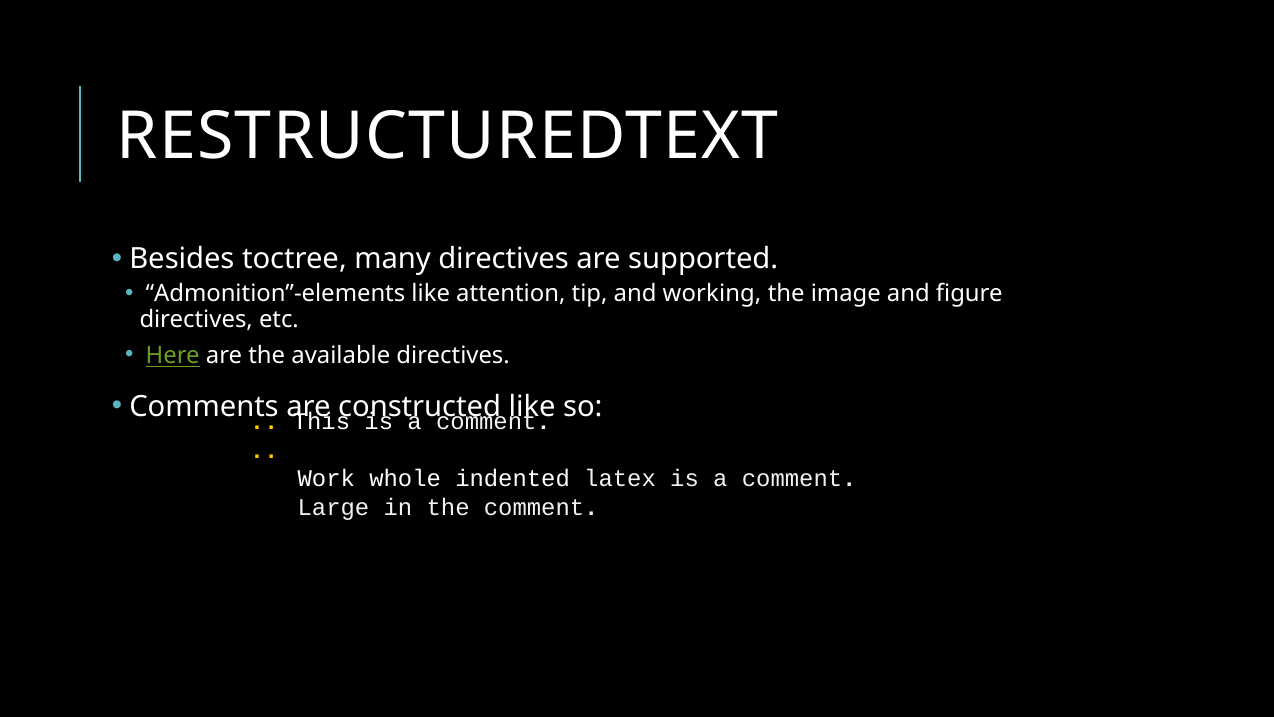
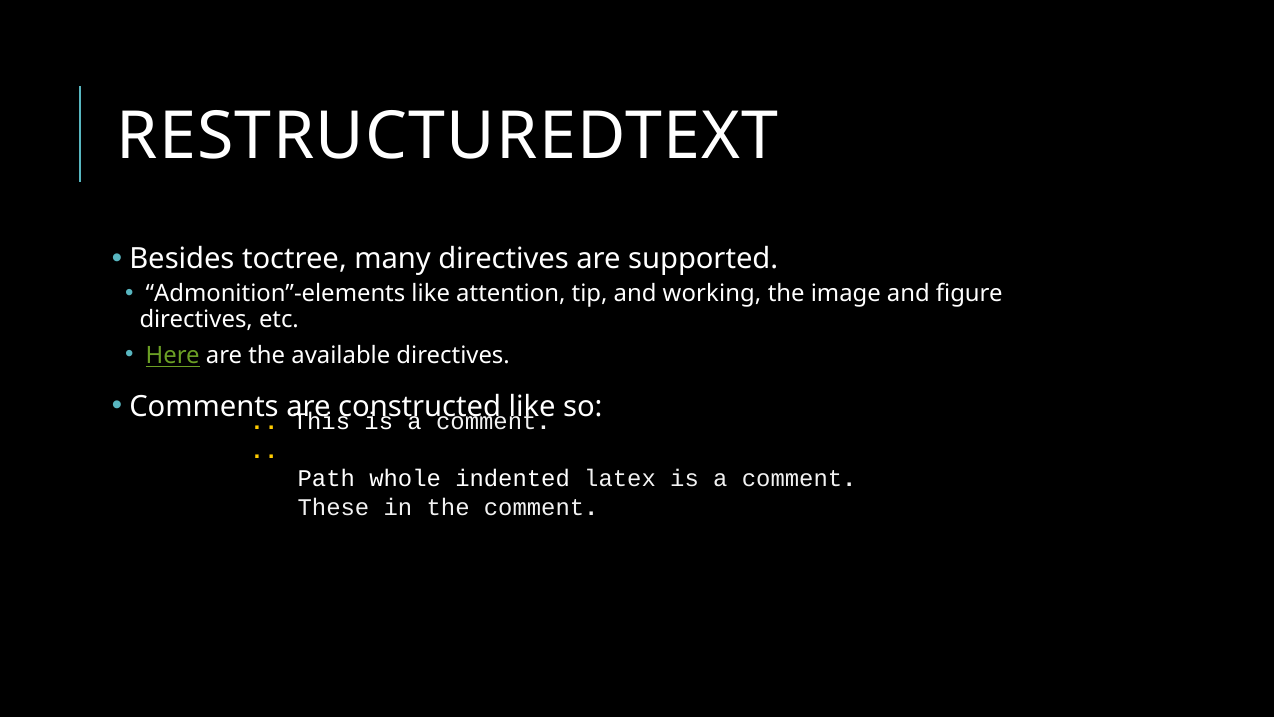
Work: Work -> Path (326, 479)
Large: Large -> These (333, 508)
